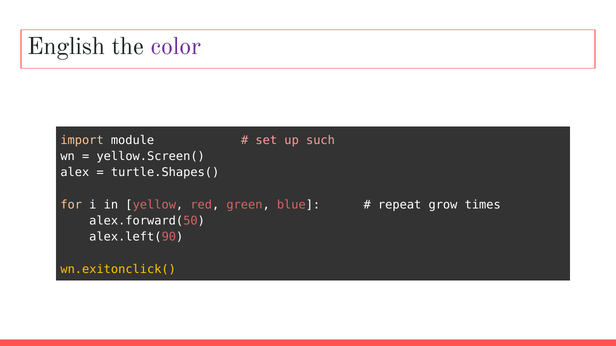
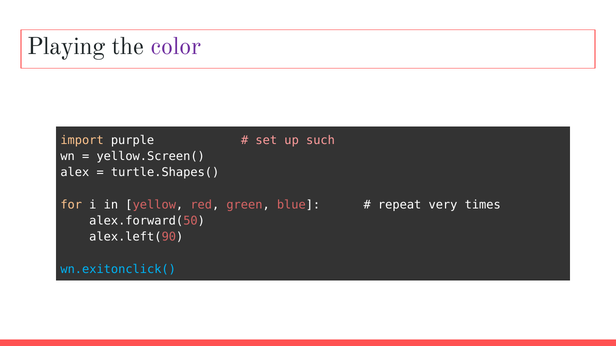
English: English -> Playing (66, 47)
module: module -> purple (133, 140)
grow: grow -> very (443, 205)
wn.exitonclick( colour: yellow -> light blue (118, 270)
